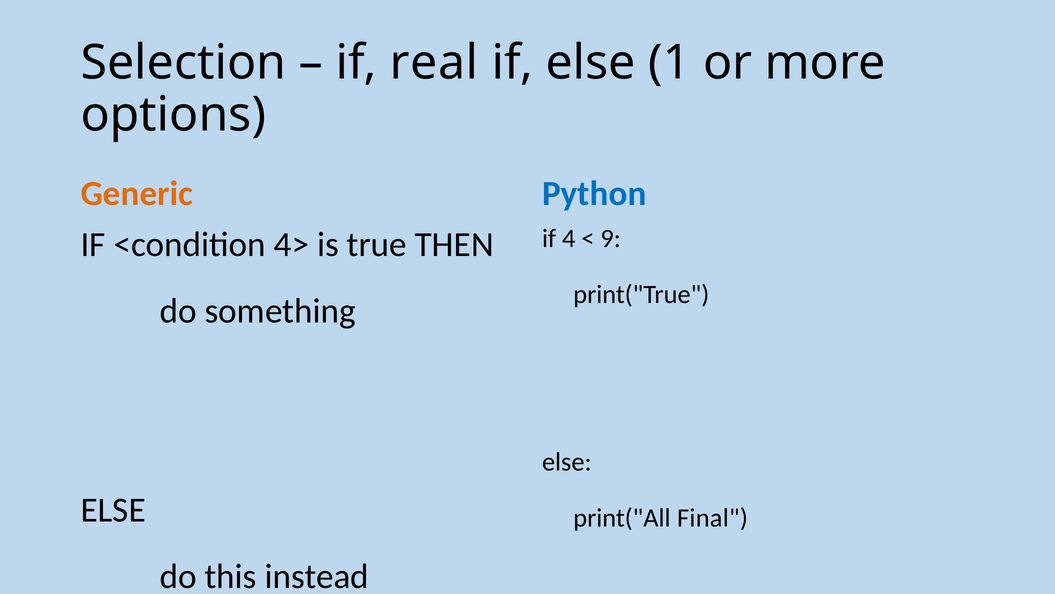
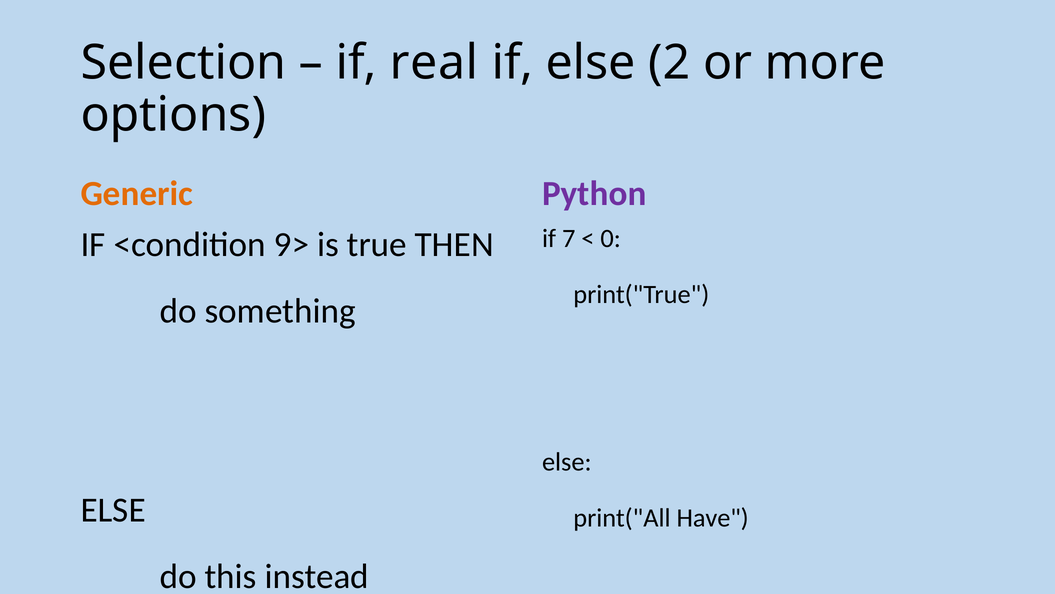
1: 1 -> 2 (669, 63)
Python colour: blue -> purple (594, 194)
4: 4 -> 7 (569, 238)
9: 9 -> 0 (611, 238)
4>: 4> -> 9> (291, 244)
Final: Final -> Have (713, 518)
